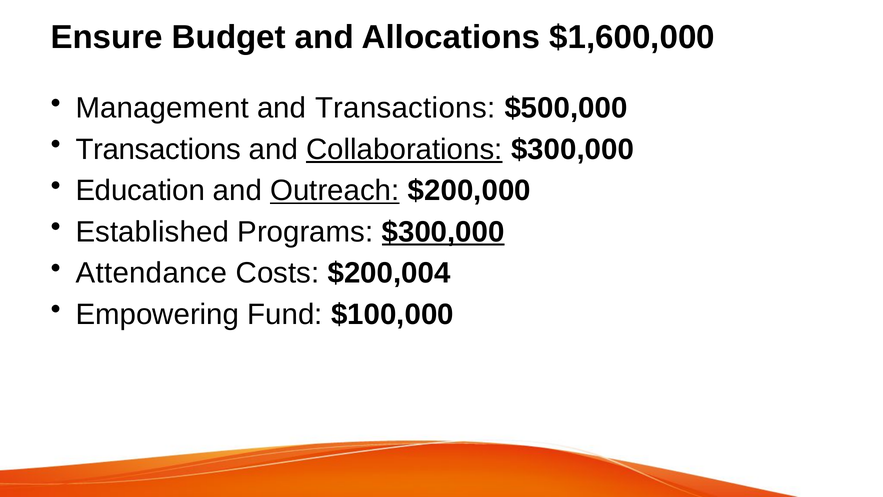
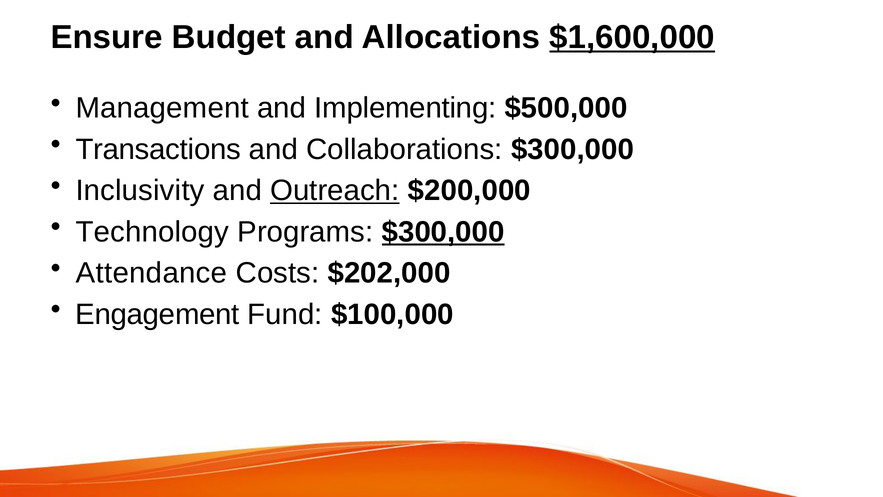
$1,600,000 underline: none -> present (632, 37)
and Transactions: Transactions -> Implementing (405, 108)
Collaborations underline: present -> none (404, 149)
Education: Education -> Inclusivity (140, 190)
Established: Established -> Technology (152, 232)
$200,004: $200,004 -> $202,000 (389, 273)
Empowering: Empowering -> Engagement (157, 314)
